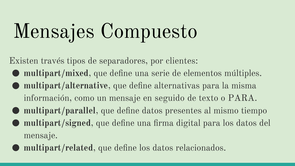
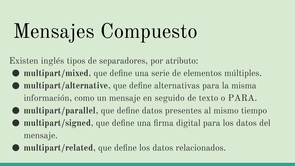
través: través -> inglés (53, 61)
clientes: clientes -> atributo (182, 61)
